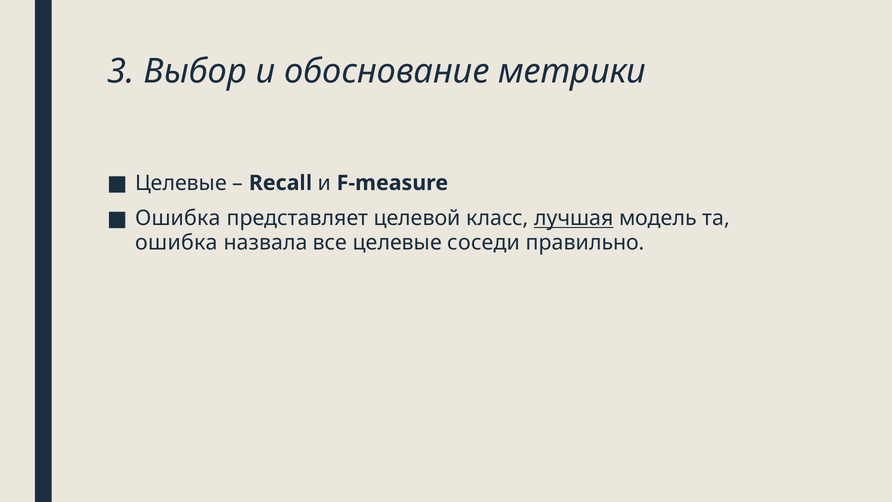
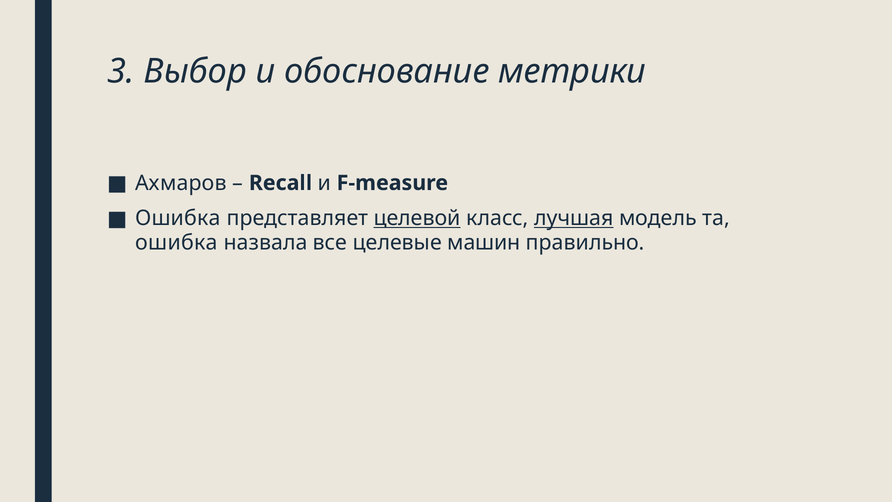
Целевые: Целевые -> Ахмаров (181, 183)
целевой underline: none -> present (417, 218)
соседи: соседи -> машин (484, 242)
